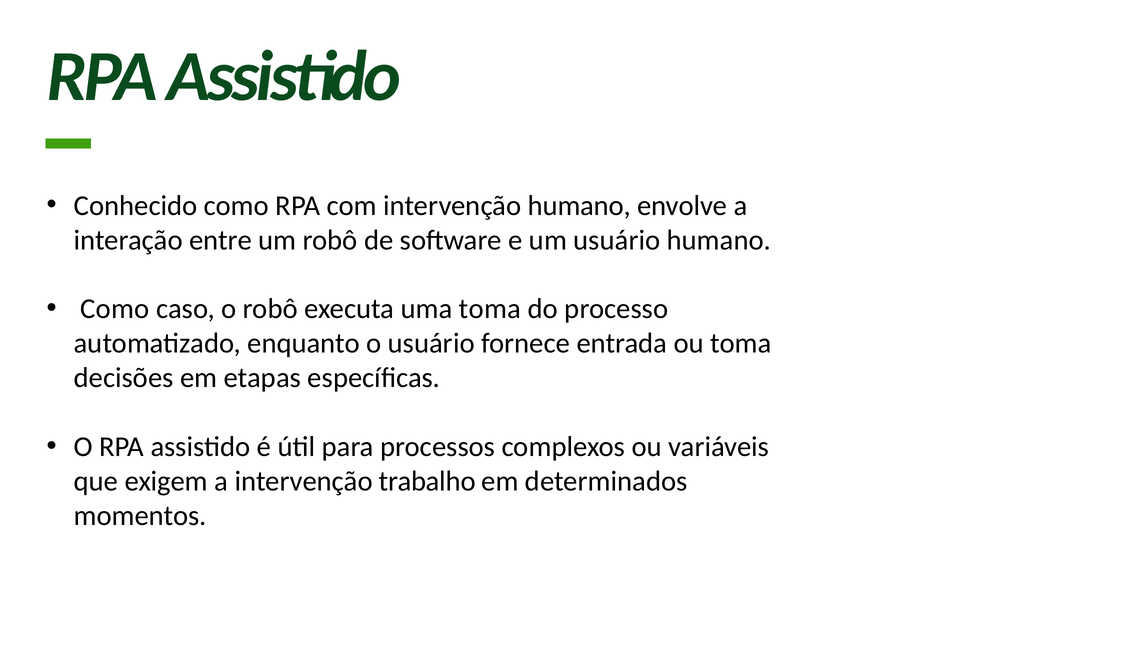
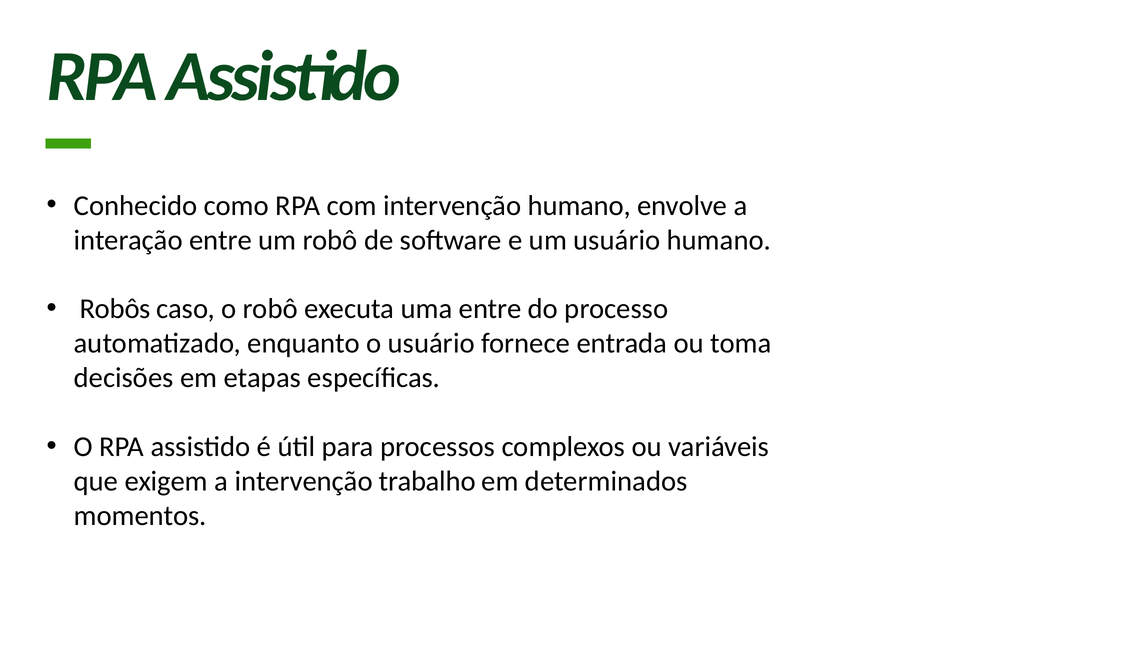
Como: Como -> Robôs (115, 309)
uma toma: toma -> entre (490, 309)
